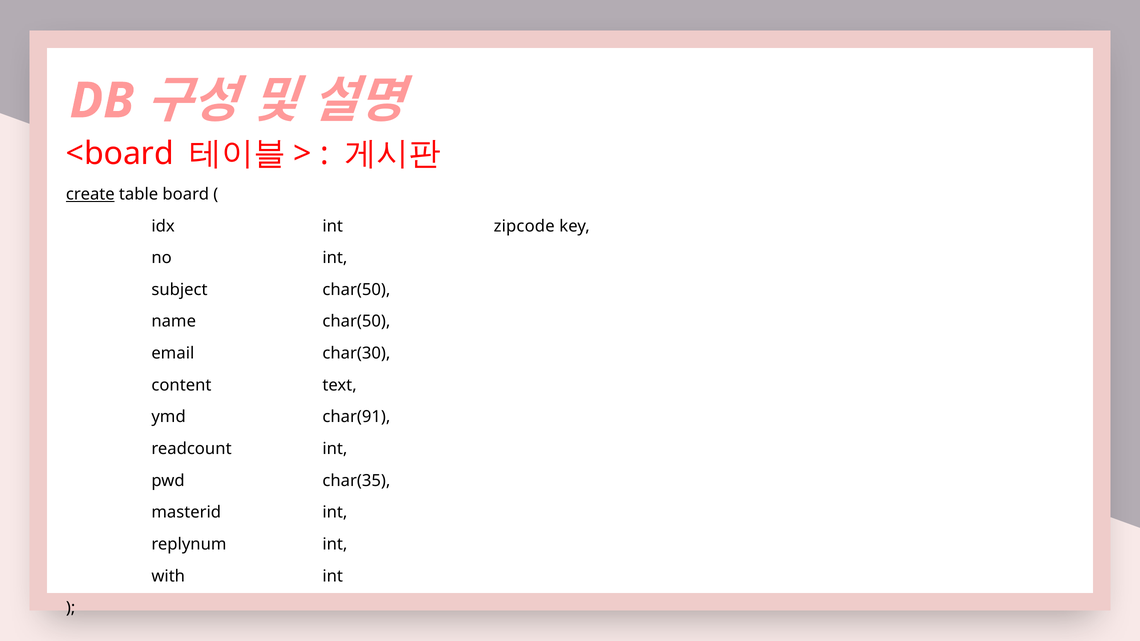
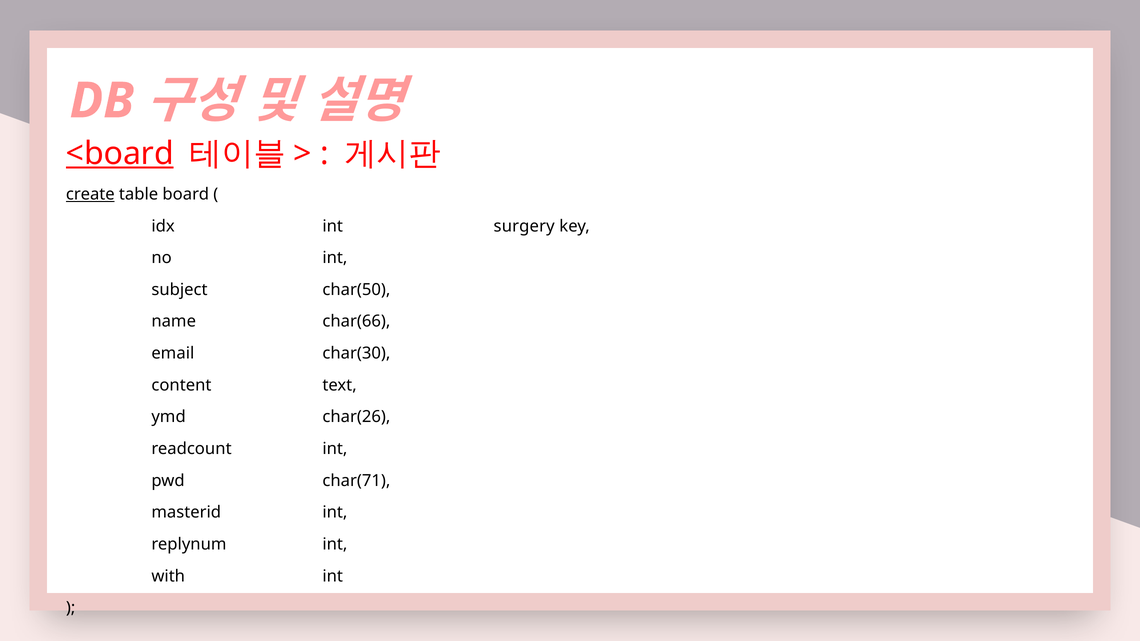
<board underline: none -> present (120, 154)
zipcode: zipcode -> surgery (524, 226)
name char(50: char(50 -> char(66 (356, 322)
char(91: char(91 -> char(26 (356, 417)
char(35: char(35 -> char(71 (356, 481)
